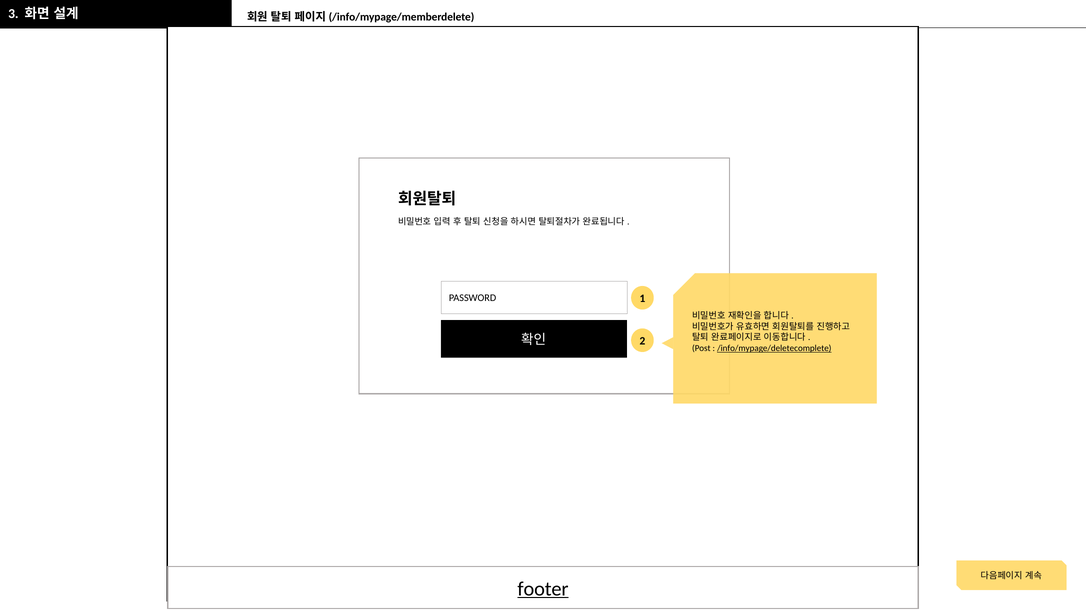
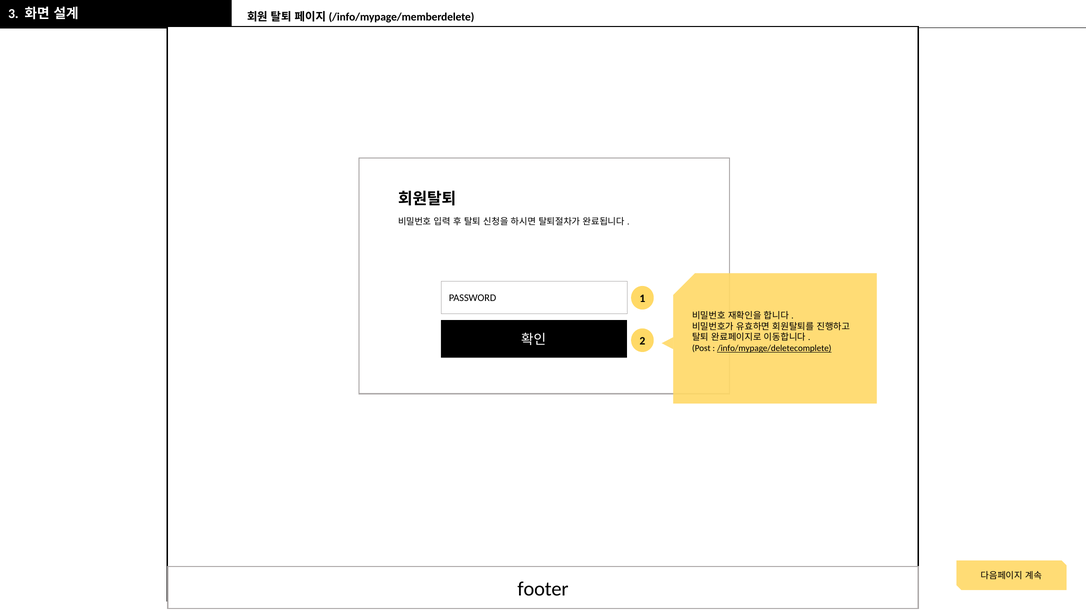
footer underline: present -> none (543, 589)
